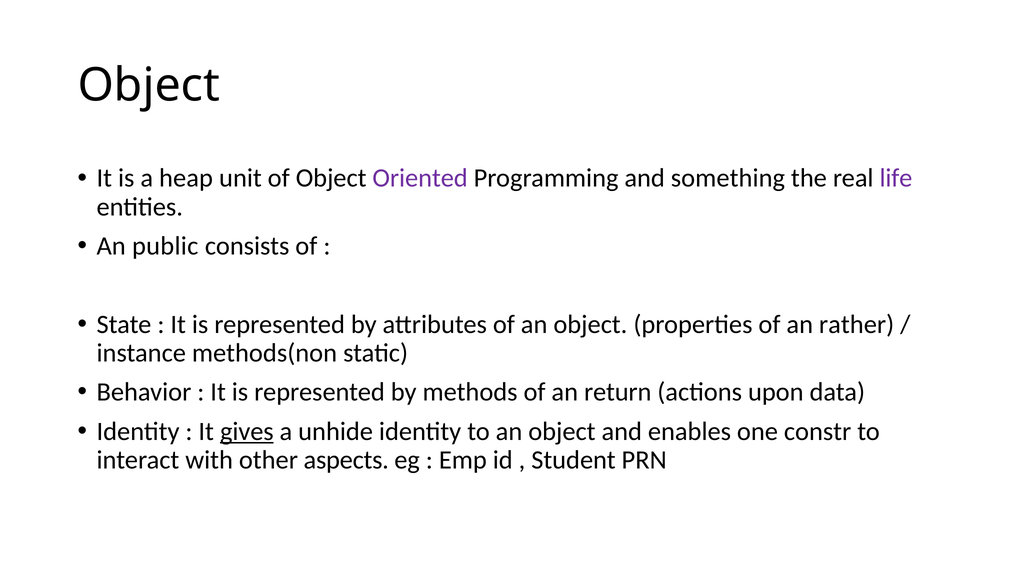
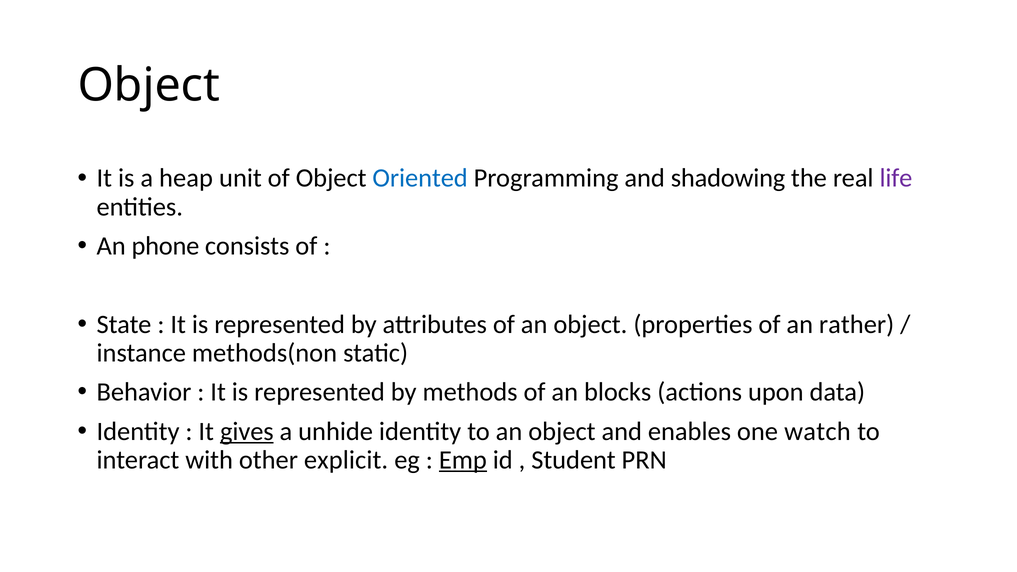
Oriented colour: purple -> blue (420, 178)
something: something -> shadowing (728, 178)
public: public -> phone (165, 246)
return: return -> blocks (618, 392)
constr: constr -> watch (817, 431)
aspects: aspects -> explicit (346, 460)
Emp underline: none -> present (463, 460)
